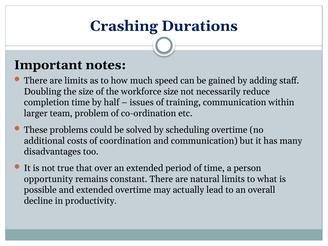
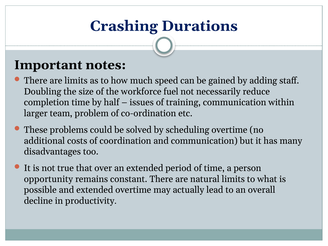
workforce size: size -> fuel (171, 92)
